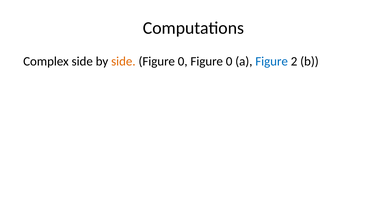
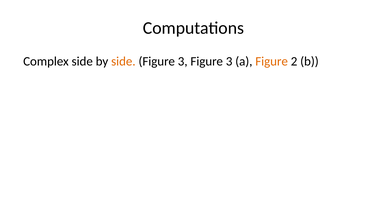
0: 0 -> 3 (183, 61)
0: 0 -> 3 (229, 61)
Figure colour: blue -> orange (272, 61)
